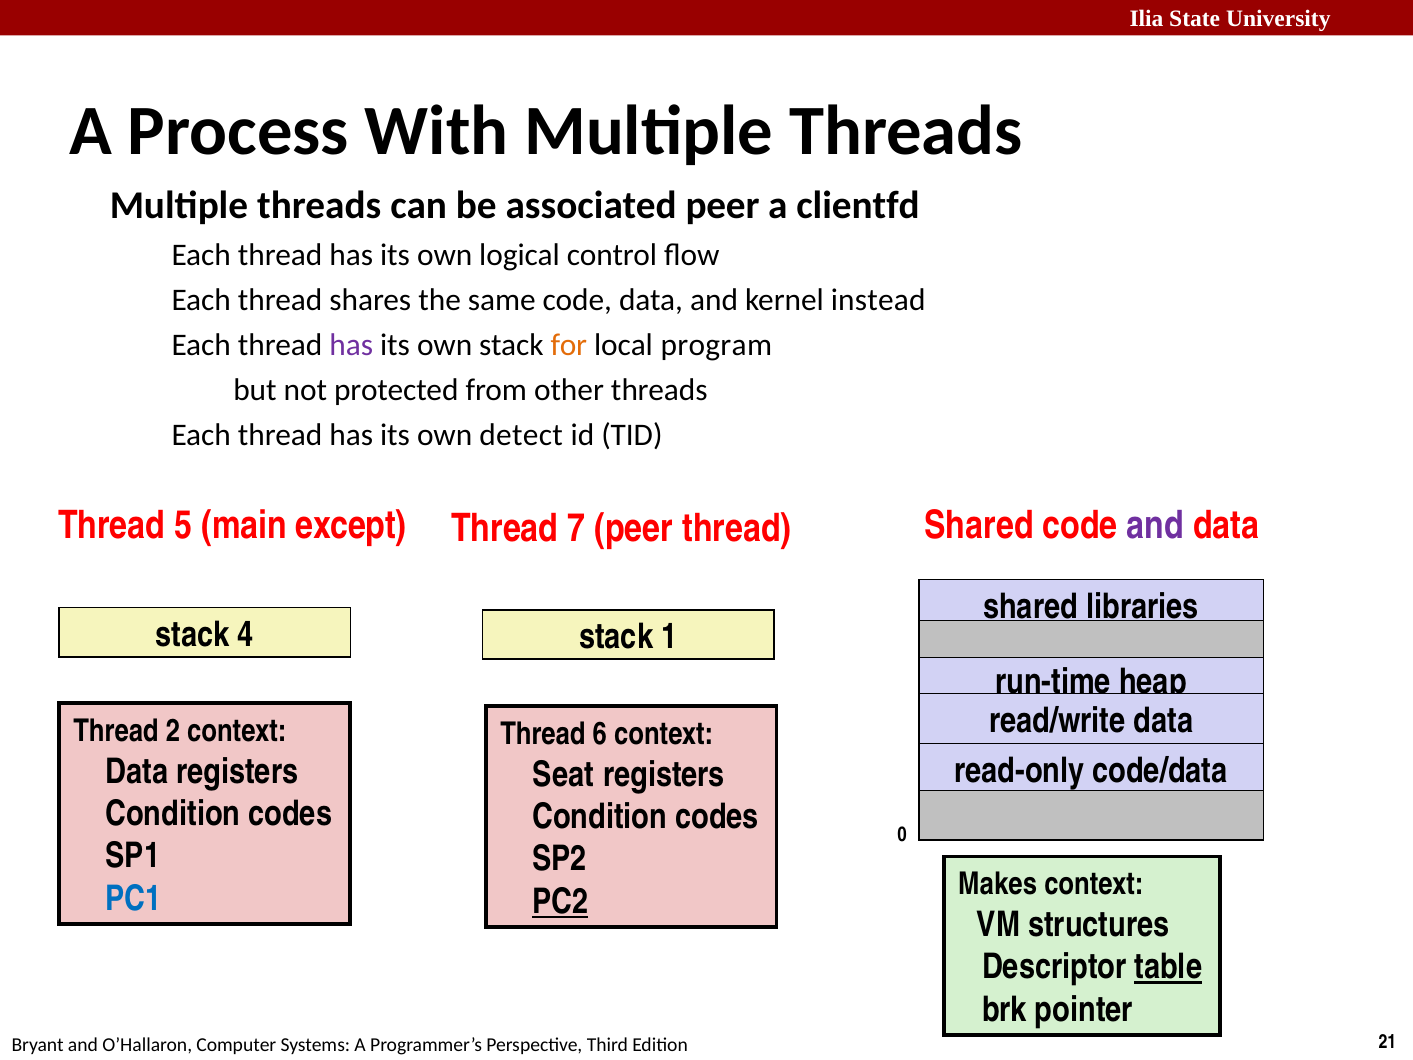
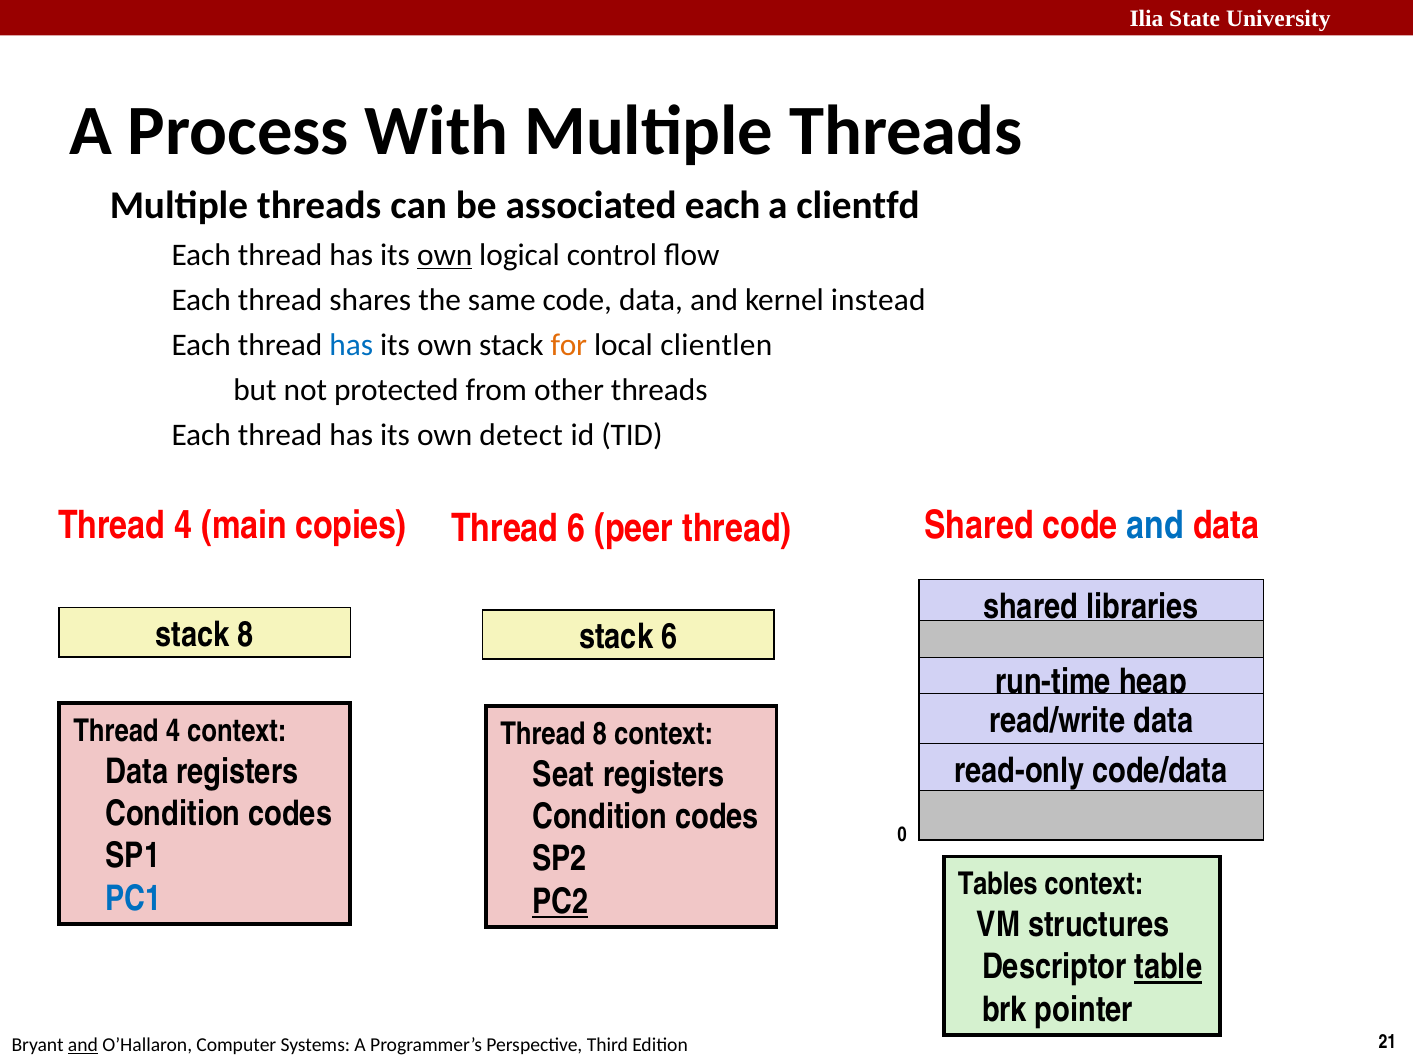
associated peer: peer -> each (723, 206)
own underline: none -> present (445, 255)
has colour: purple -> blue (351, 345)
program: program -> clientlen (716, 345)
5: 5 -> 4 (183, 525)
except: except -> copies (351, 525)
and colour: purple -> blue (1156, 525)
Thread 7: 7 -> 6 (576, 528)
stack 4: 4 -> 8 (245, 635)
stack 1: 1 -> 6 (669, 637)
2: 2 -> 4 (173, 731)
Thread 6: 6 -> 8 (600, 734)
Makes: Makes -> Tables (998, 884)
and underline: none -> present (83, 1045)
